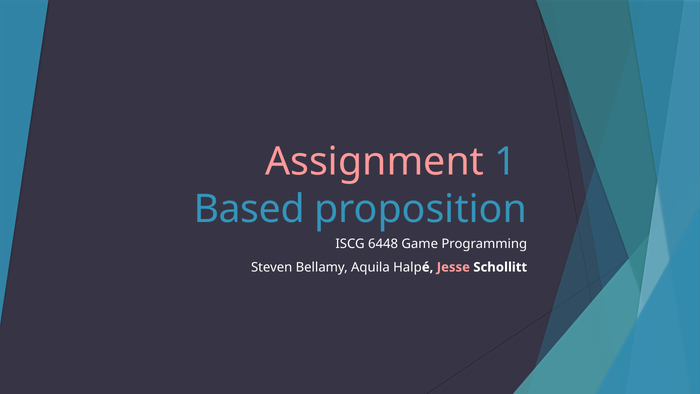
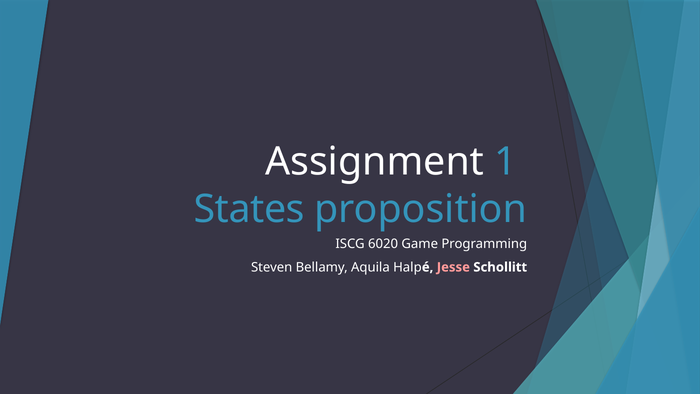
Assignment colour: pink -> white (375, 162)
Based: Based -> States (249, 209)
6448: 6448 -> 6020 (383, 244)
